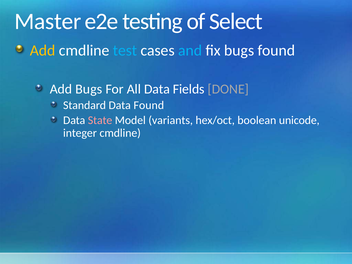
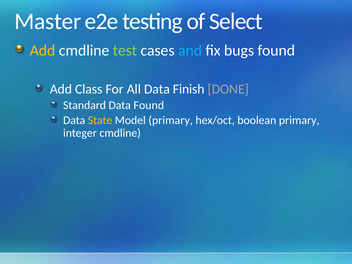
test colour: light blue -> light green (125, 51)
Add Bugs: Bugs -> Class (89, 89)
Fields: Fields -> Finish (189, 89)
State colour: pink -> yellow (100, 120)
Model variants: variants -> primary (171, 120)
boolean unicode: unicode -> primary (299, 120)
